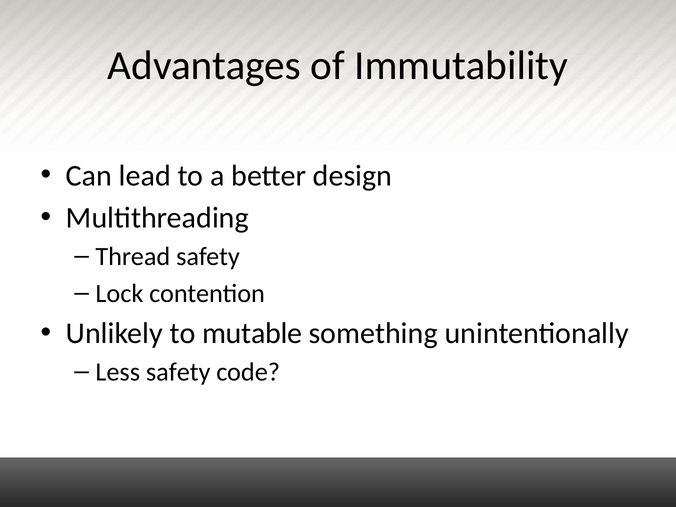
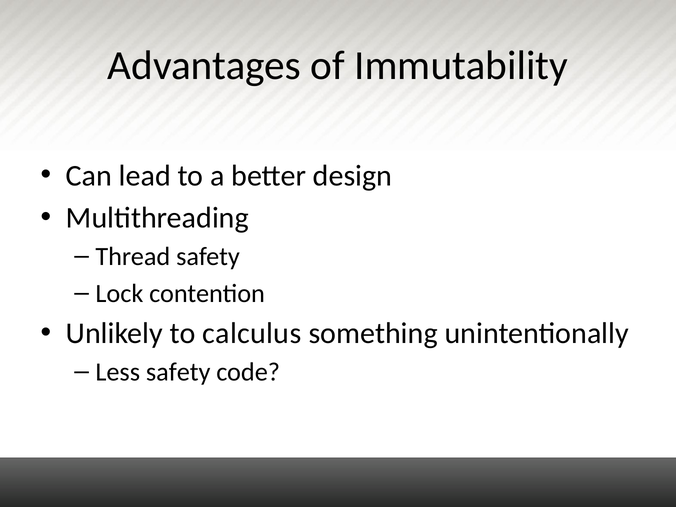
mutable: mutable -> calculus (252, 333)
